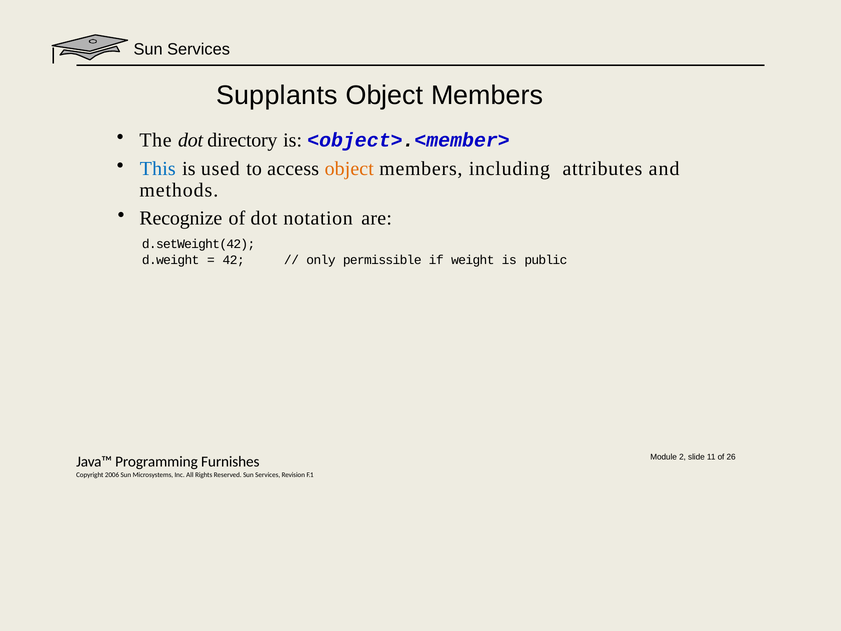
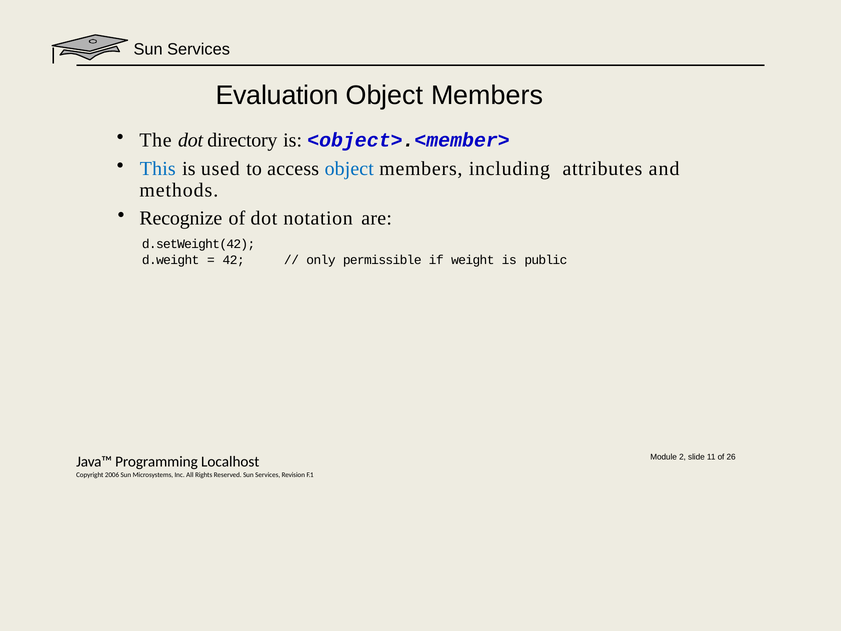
Supplants: Supplants -> Evaluation (277, 96)
object colour: orange -> blue (349, 169)
Furnishes: Furnishes -> Localhost (230, 461)
